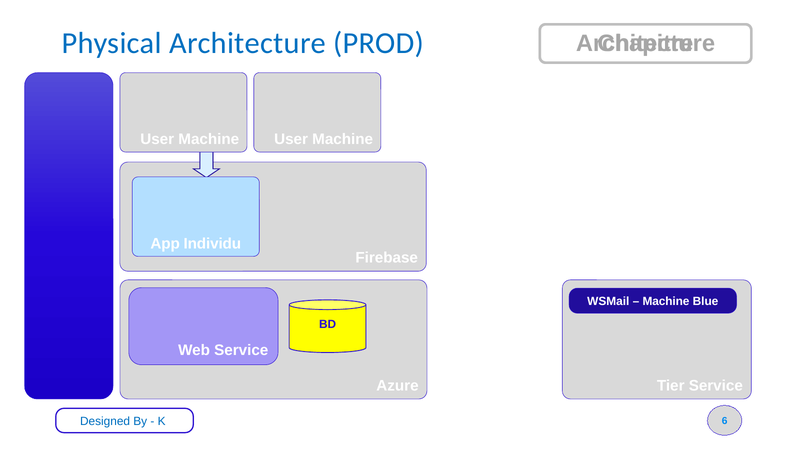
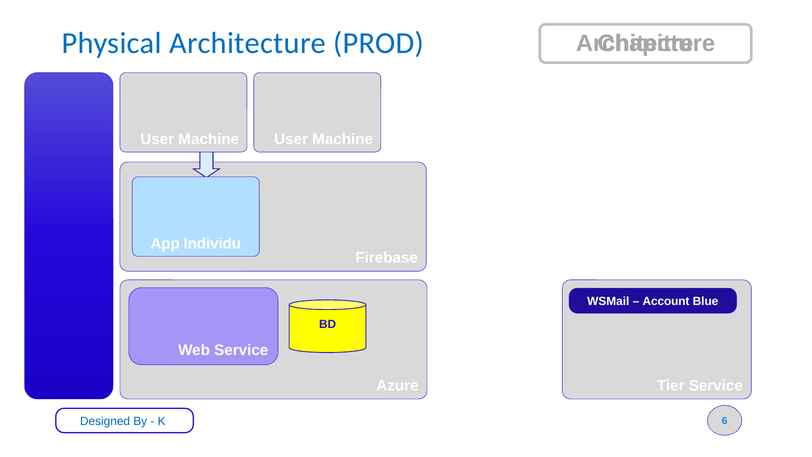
Machine: Machine -> Account (666, 301)
